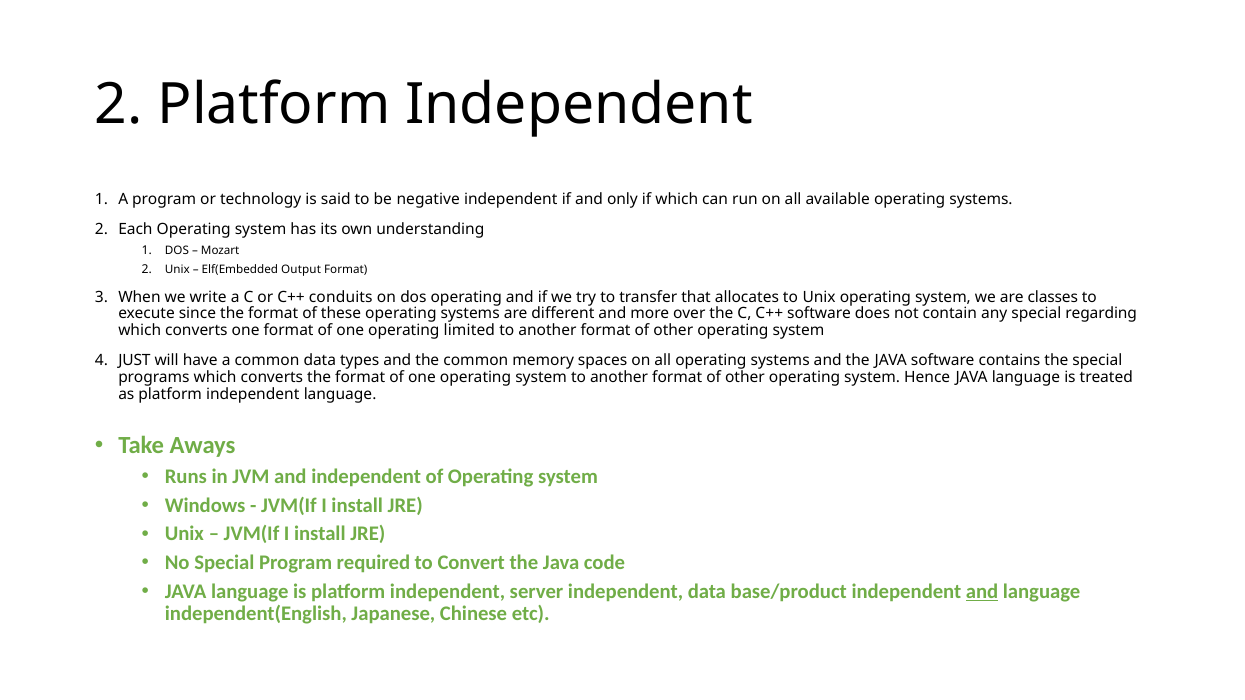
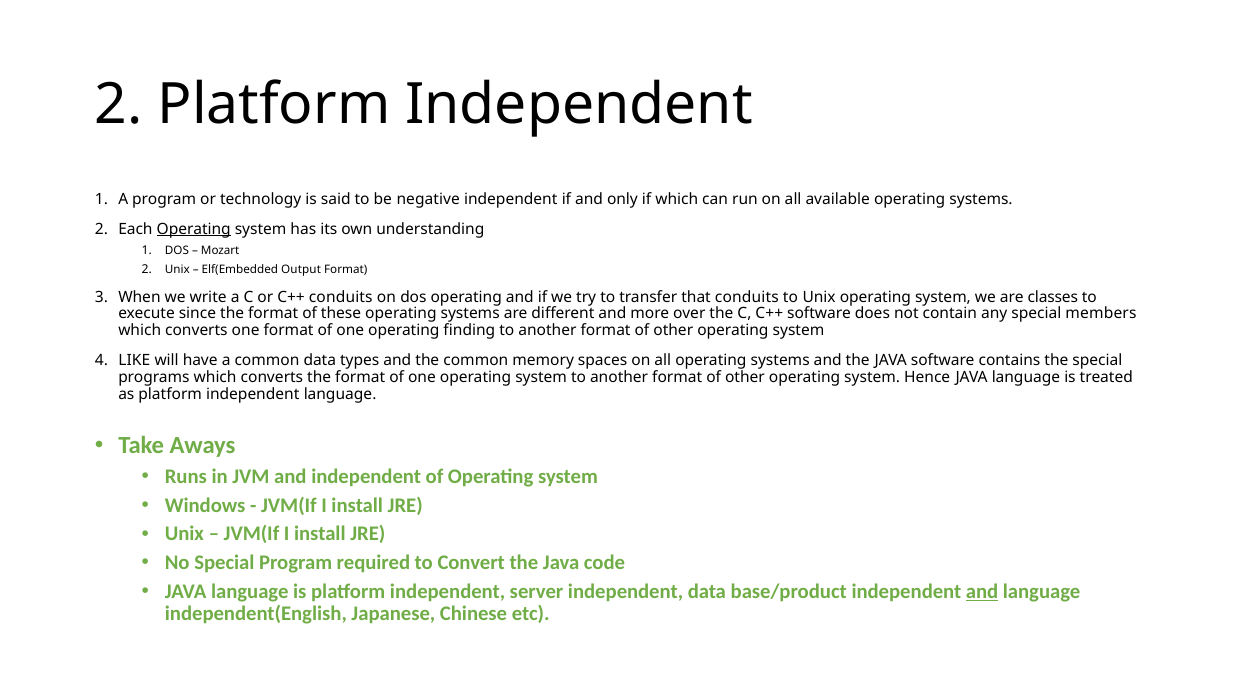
Operating underline: none -> present (194, 229)
that allocates: allocates -> conduits (747, 297)
regarding: regarding -> members (1101, 314)
limited: limited -> finding (469, 331)
JUST: JUST -> LIKE (134, 361)
